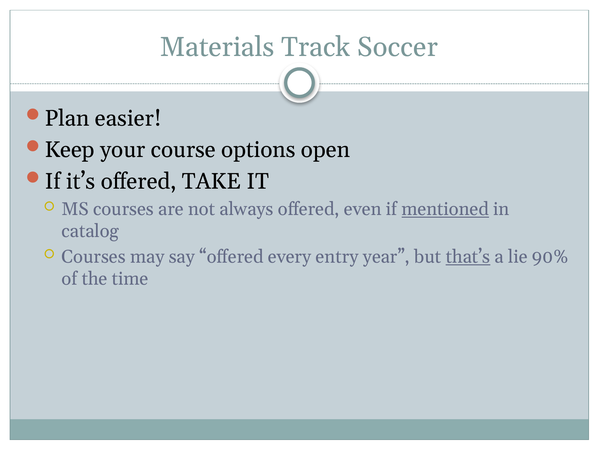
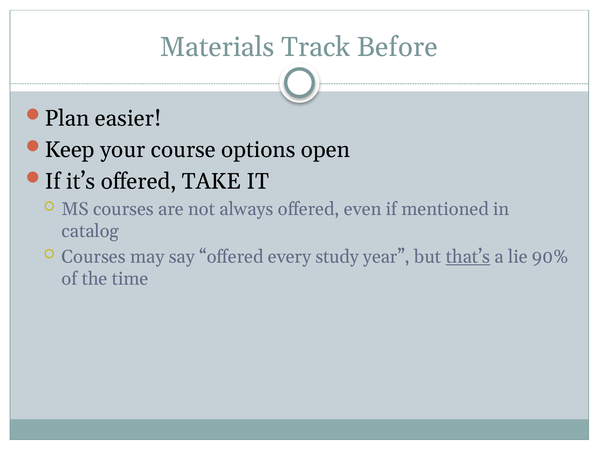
Soccer: Soccer -> Before (398, 47)
mentioned underline: present -> none (445, 209)
entry: entry -> study (337, 256)
